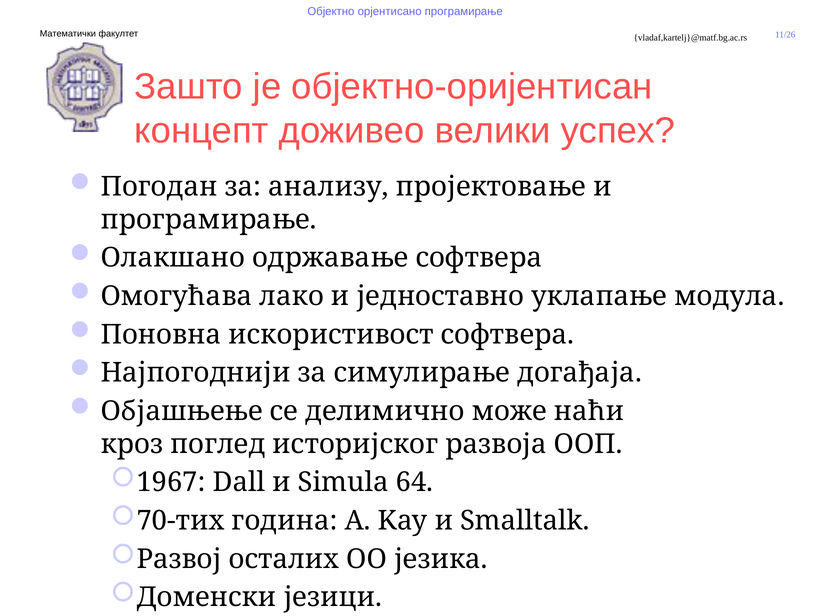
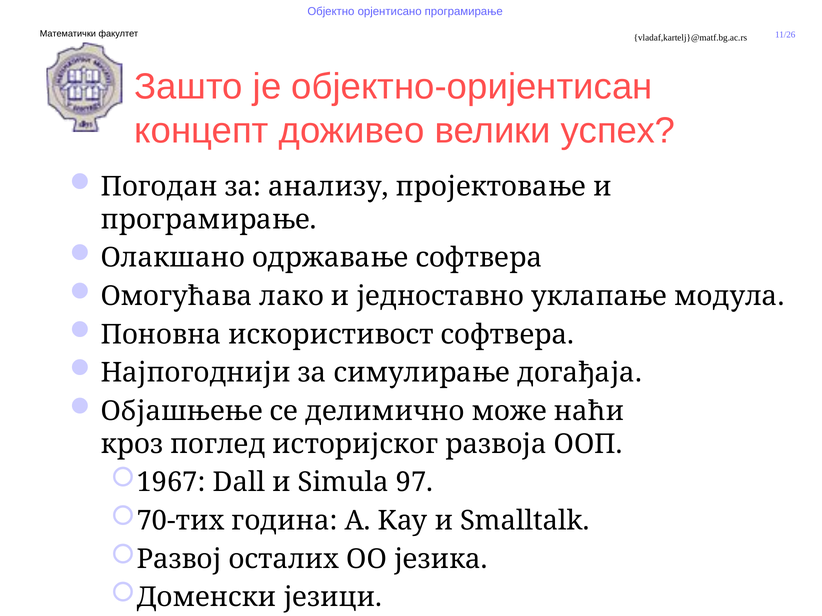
64: 64 -> 97 (415, 483)
